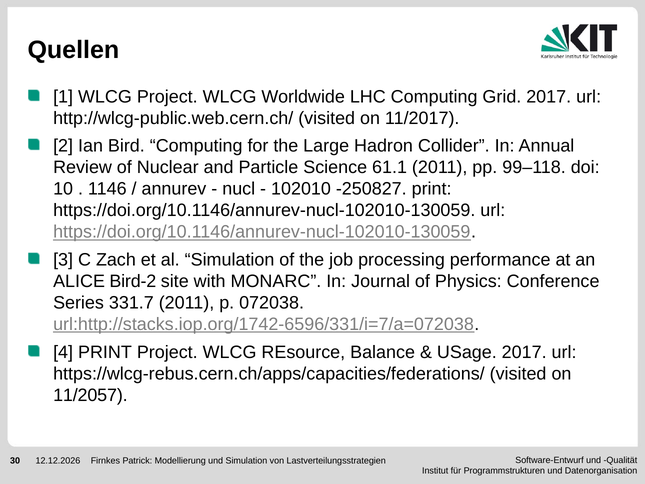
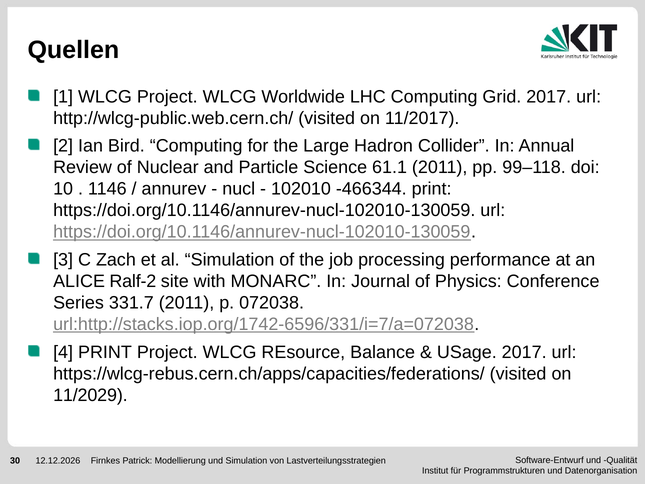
-250827: -250827 -> -466344 (371, 189)
Bird-2: Bird-2 -> Ralf-2 (133, 281)
11/2057: 11/2057 -> 11/2029 (90, 395)
